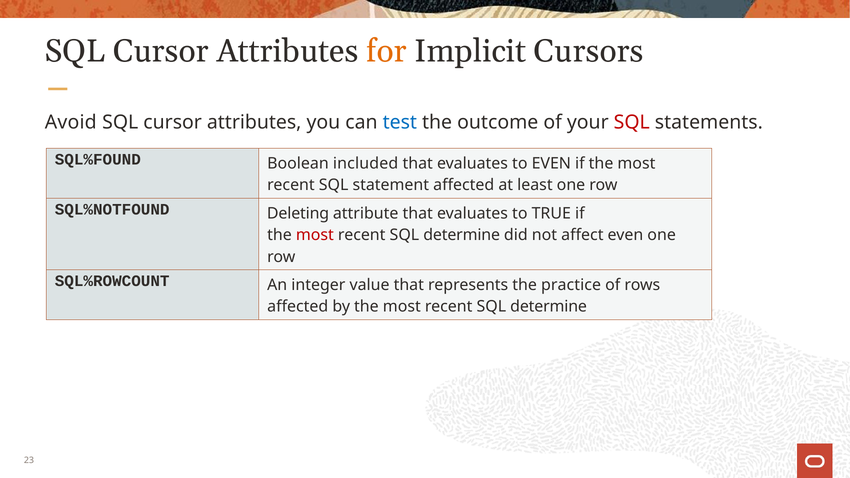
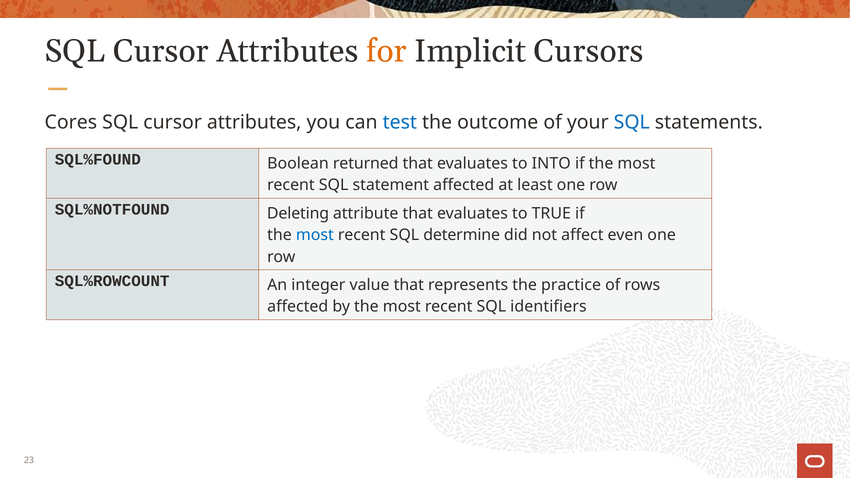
Avoid: Avoid -> Cores (71, 122)
SQL colour: red -> blue (632, 122)
included: included -> returned (366, 163)
to EVEN: EVEN -> INTO (551, 163)
most colour: red -> blue (315, 235)
determine: determine -> identifiers (548, 307)
